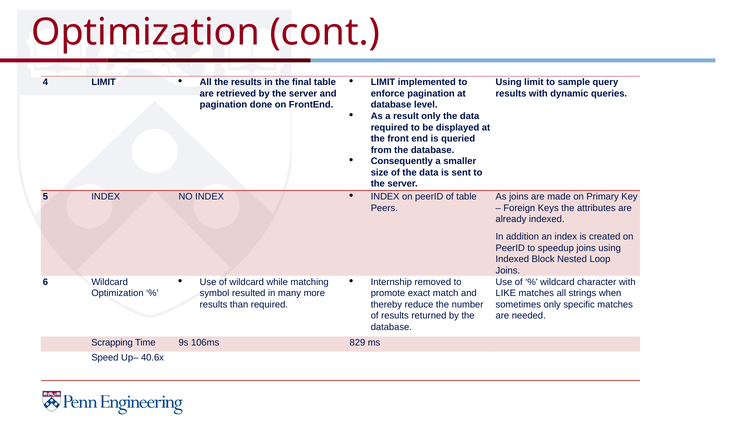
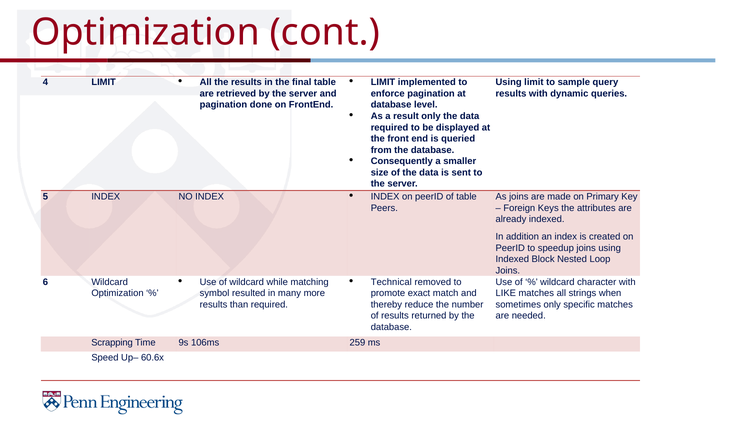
Internship: Internship -> Technical (391, 282)
829: 829 -> 259 (357, 342)
40.6x: 40.6x -> 60.6x (152, 357)
